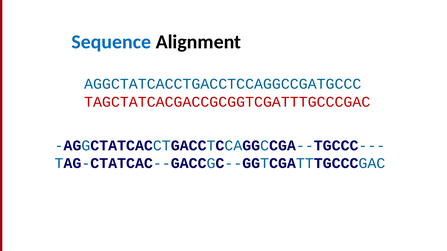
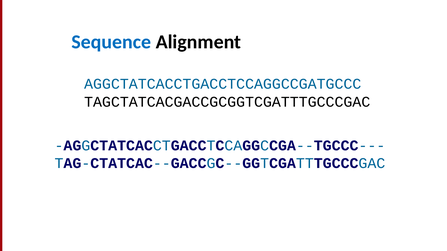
TAGCTATCACGACCGCGGTCGATTTGCCCGAC colour: red -> black (227, 102)
